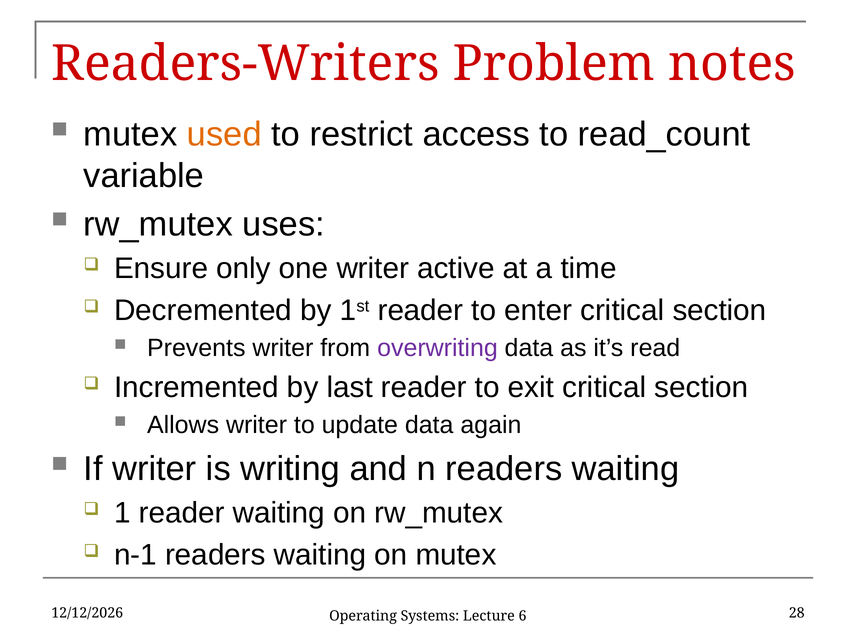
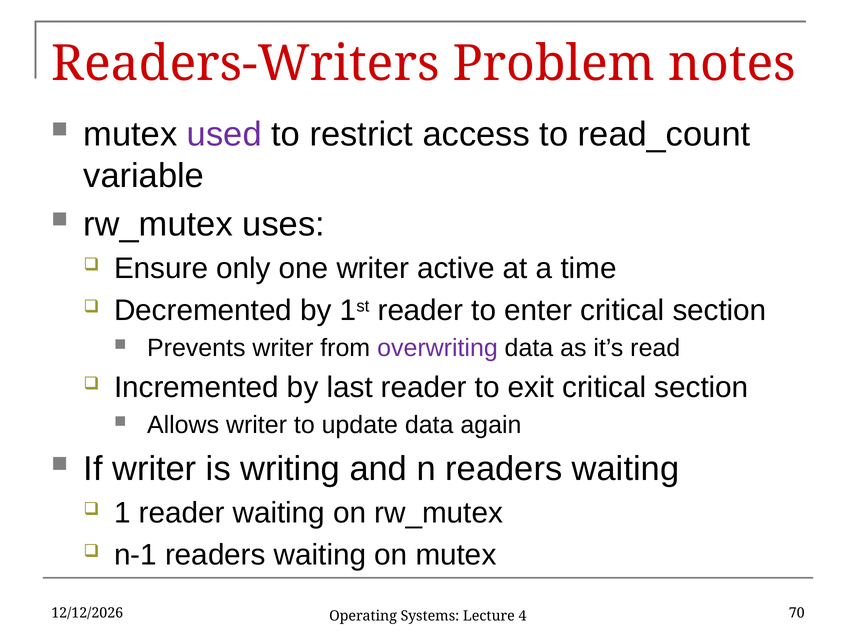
used colour: orange -> purple (224, 134)
28: 28 -> 70 (797, 613)
6: 6 -> 4 (523, 616)
